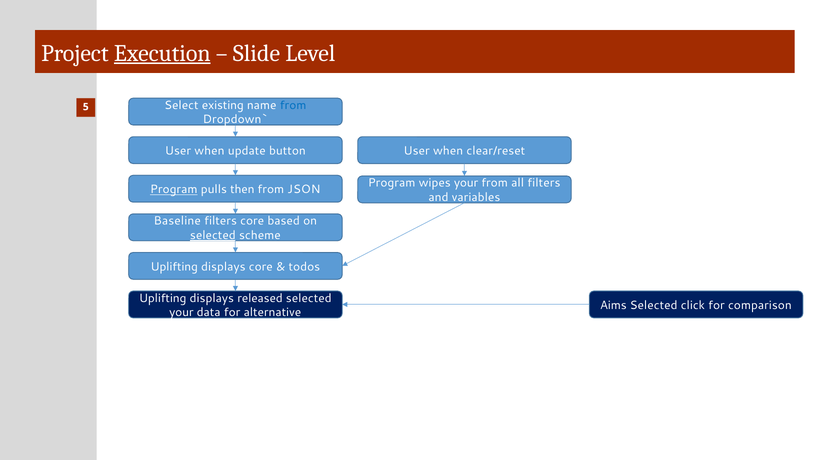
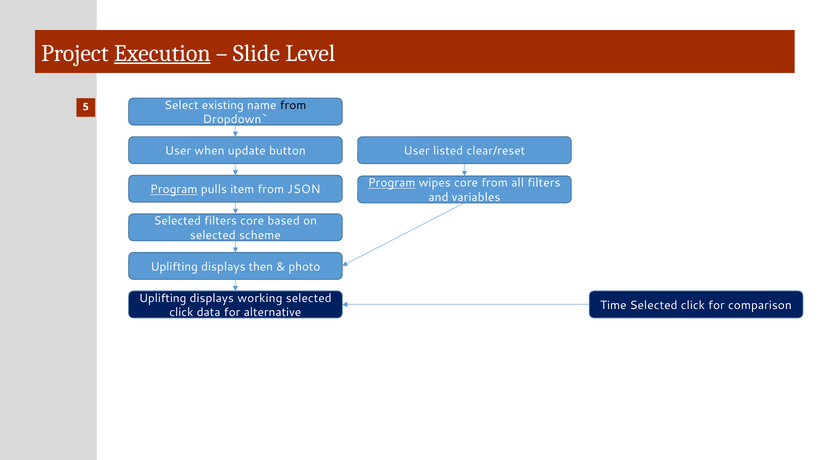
from colour: blue -> black (293, 105)
when: when -> listed (448, 151)
Program underline: none -> present (392, 183)
wipes your: your -> core (466, 183)
then: then -> item (242, 190)
Baseline: Baseline -> Selected (177, 221)
selected underline: present -> none (213, 236)
displays core: core -> then (261, 267)
todos: todos -> photo (304, 267)
released: released -> working (260, 299)
Aims: Aims -> Time (613, 306)
your: your -> click (181, 313)
